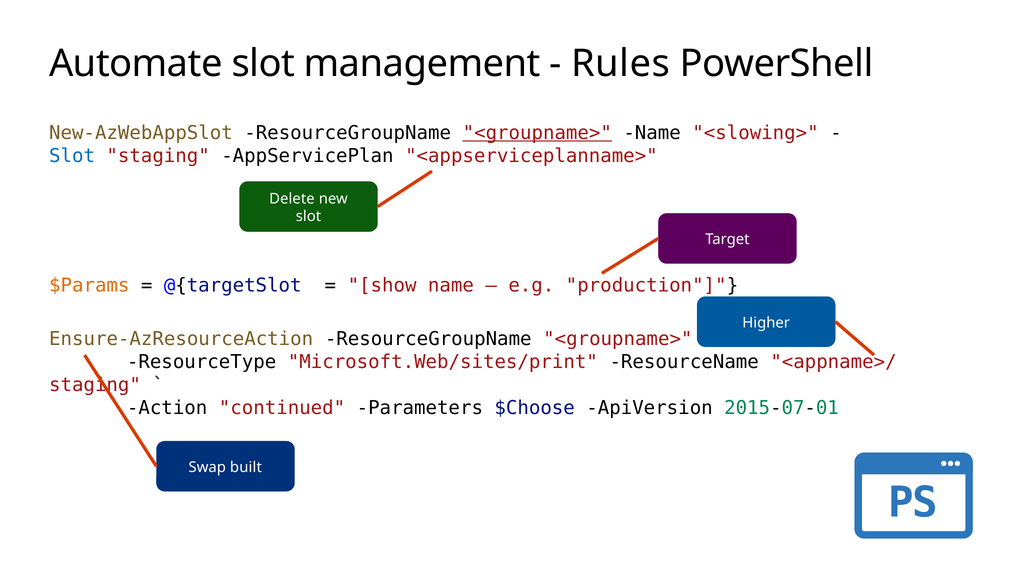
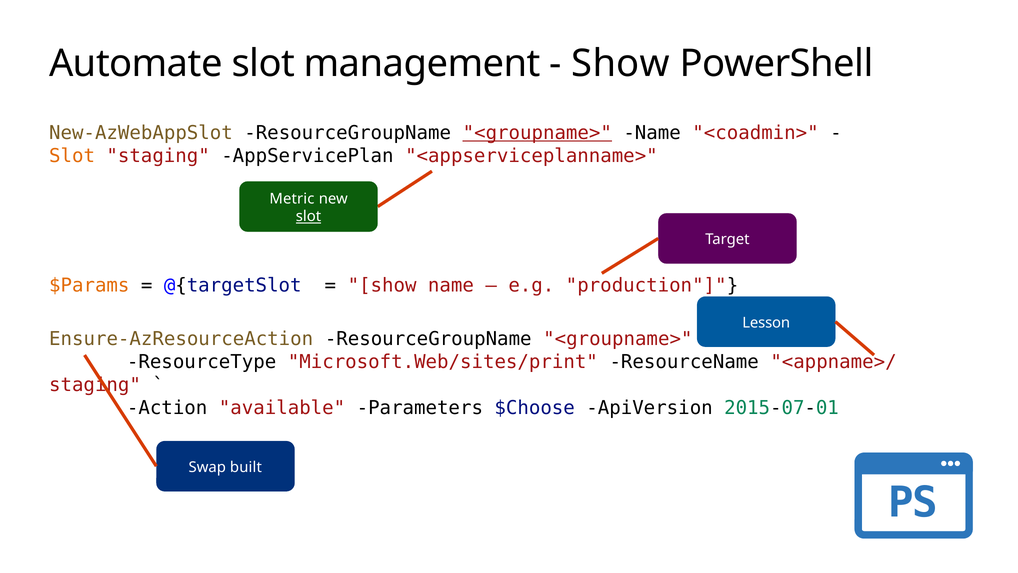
Rules: Rules -> Show (621, 64)
<slowing>: <slowing> -> <coadmin> (756, 133)
Slot colour: blue -> orange (72, 156)
Delete: Delete -> Metric (292, 199)
slot underline: none -> present (308, 216)
Higher: Higher -> Lesson (766, 322)
continued: continued -> available (282, 408)
